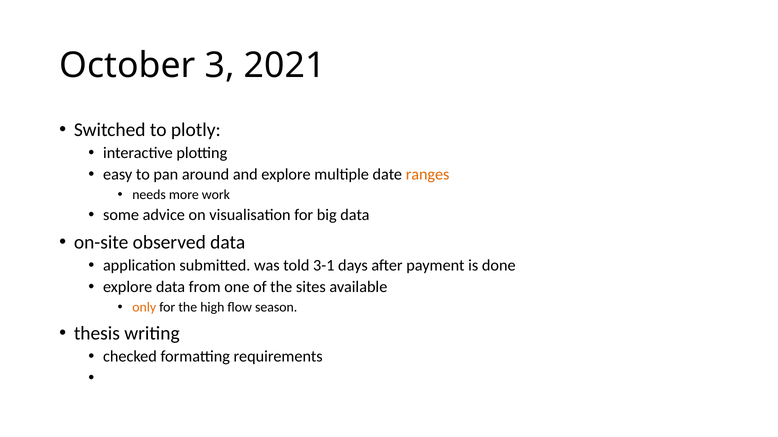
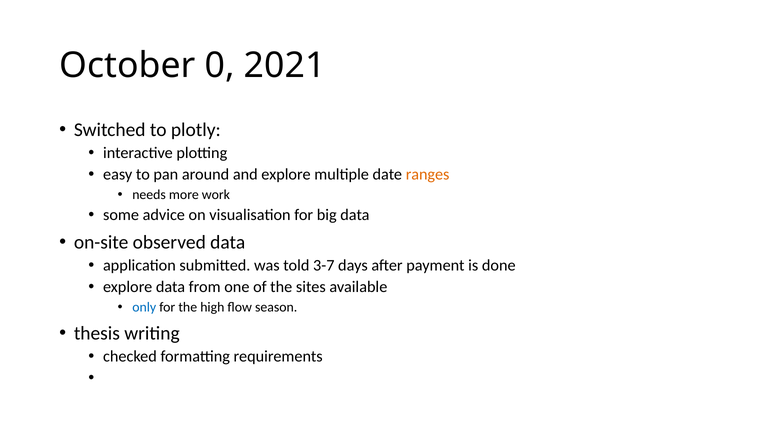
3: 3 -> 0 (220, 65)
3-1: 3-1 -> 3-7 (324, 266)
only colour: orange -> blue (144, 308)
